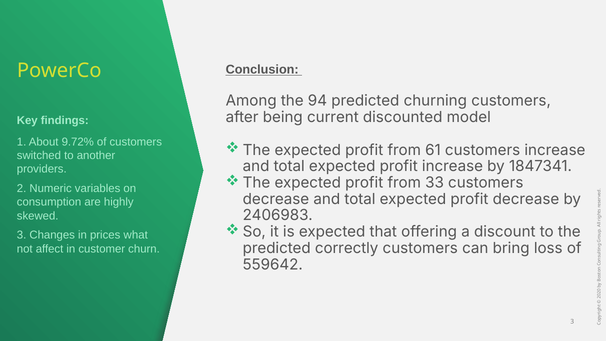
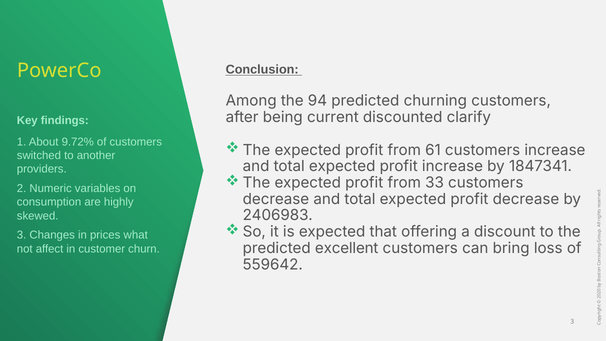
model: model -> clarify (469, 117)
correctly: correctly -> excellent (347, 248)
